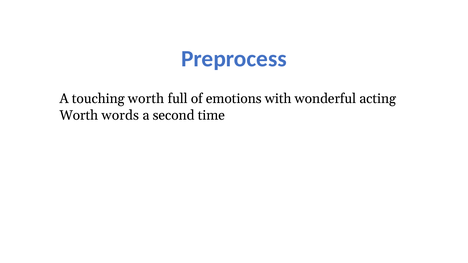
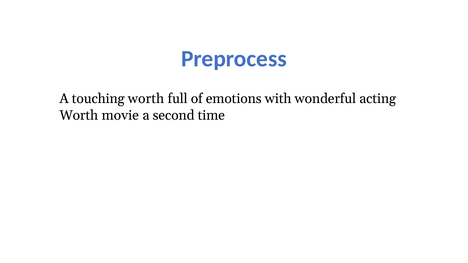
words: words -> movie (120, 115)
